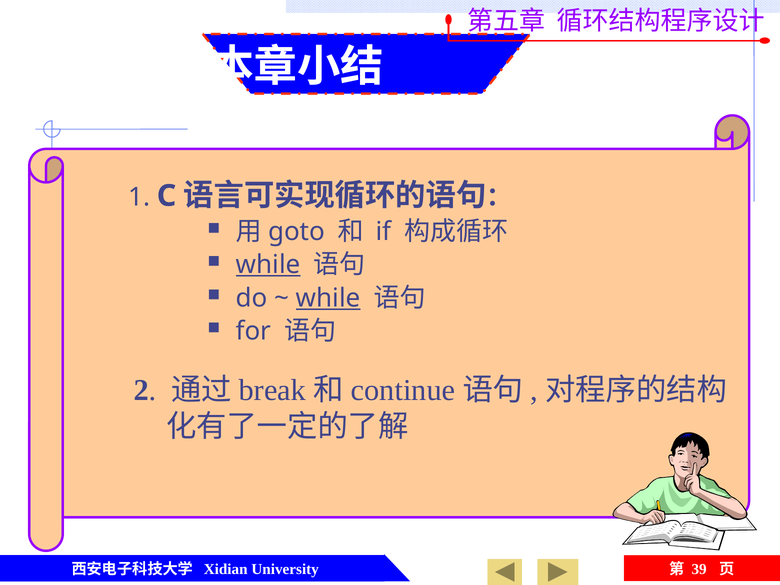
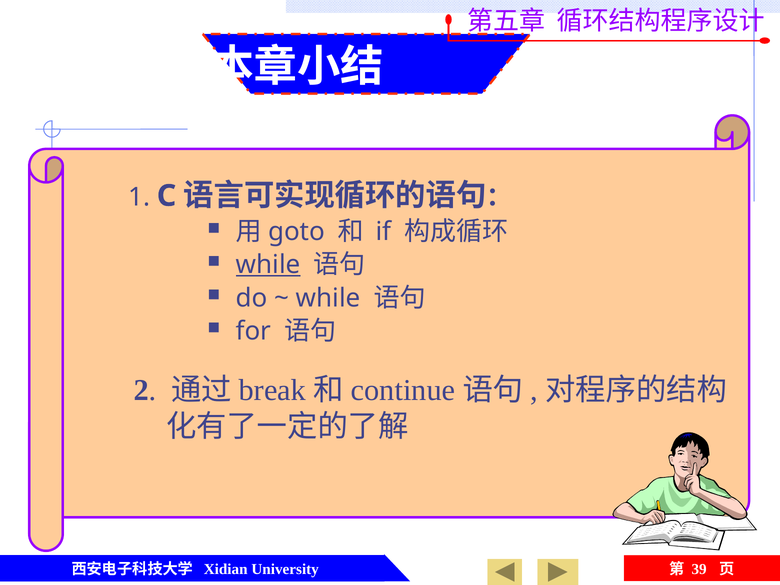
while underline: present -> none (328, 298)
